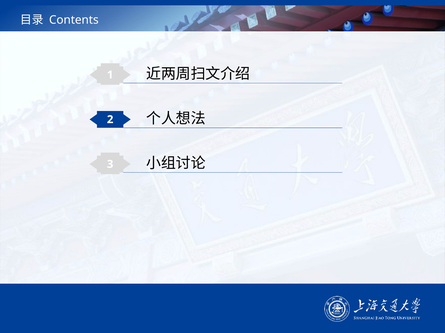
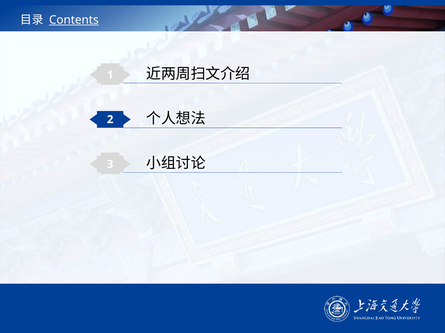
Contents underline: none -> present (74, 20)
